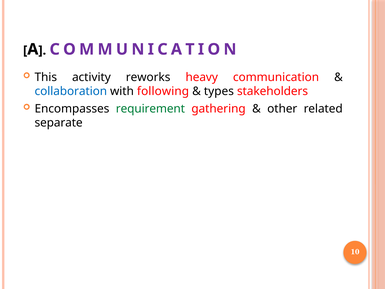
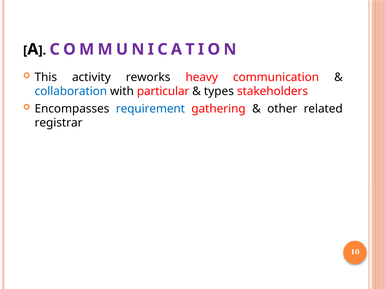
following: following -> particular (163, 91)
requirement colour: green -> blue (150, 109)
separate: separate -> registrar (59, 123)
